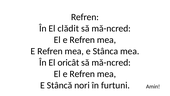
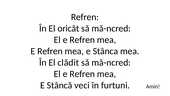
clădit: clădit -> oricât (68, 28)
oricât: oricât -> clădit (68, 62)
nori: nori -> veci (82, 85)
